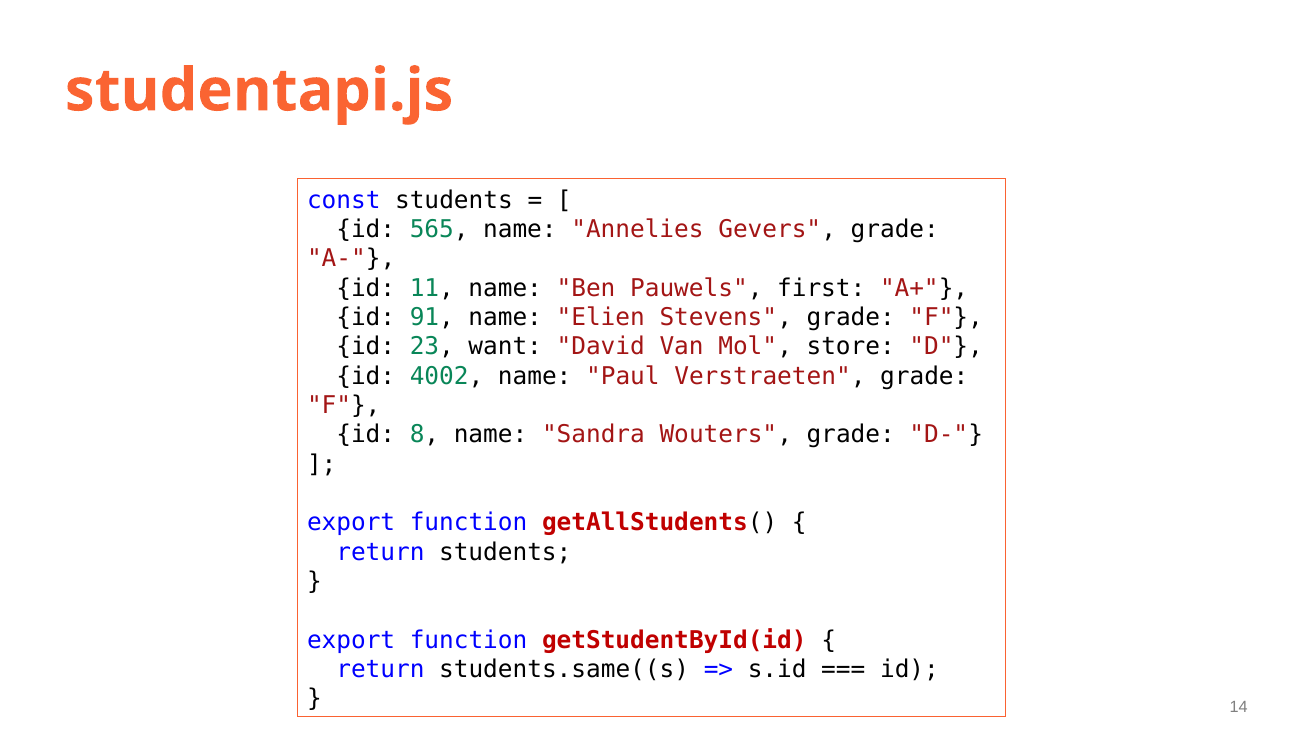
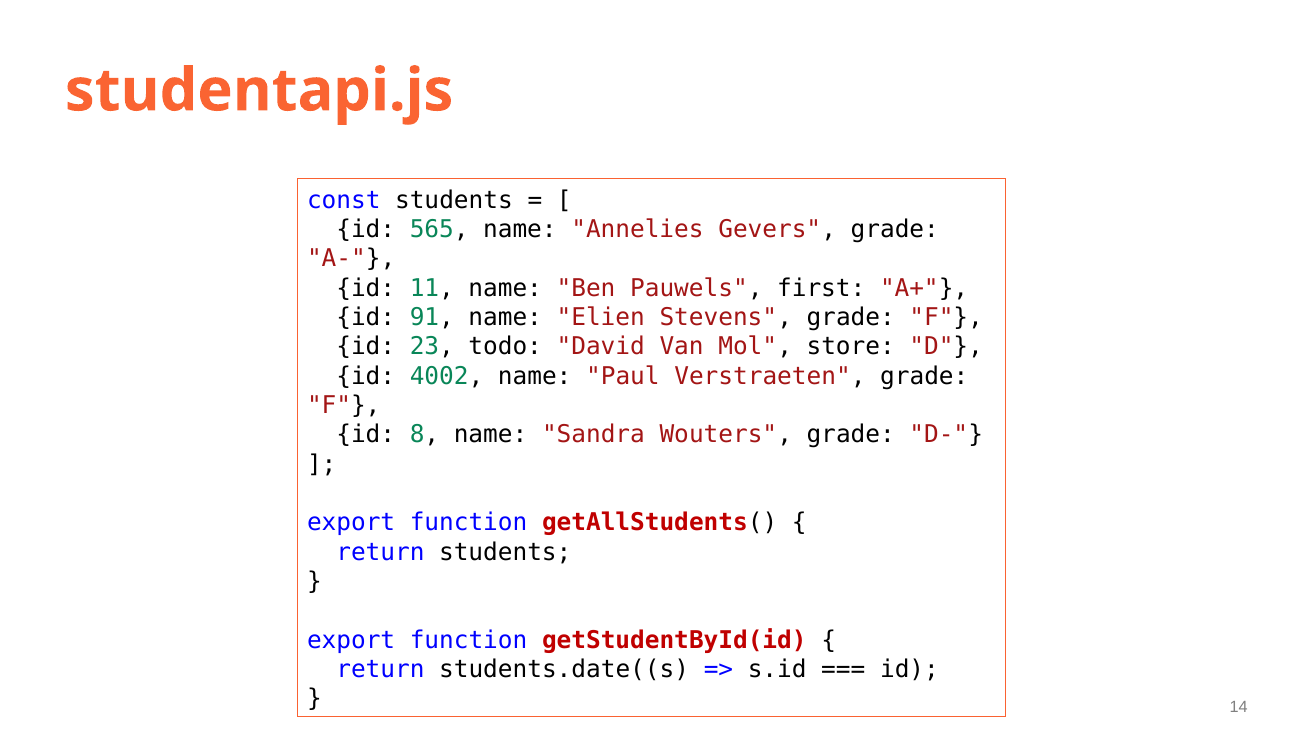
want: want -> todo (505, 347)
students.same((s: students.same((s -> students.date((s (564, 669)
